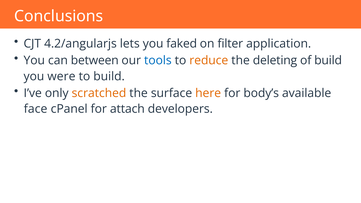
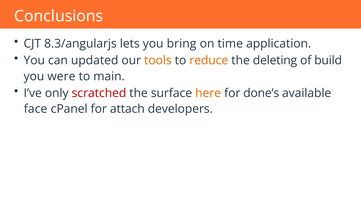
4.2/angularjs: 4.2/angularjs -> 8.3/angularjs (80, 44)
faked: faked -> bring (182, 44)
filter: filter -> time (230, 44)
between: between -> updated (95, 60)
tools colour: blue -> orange (158, 60)
to build: build -> main (109, 76)
scratched colour: orange -> red (99, 93)
body’s: body’s -> done’s (261, 93)
